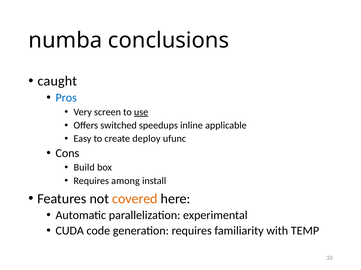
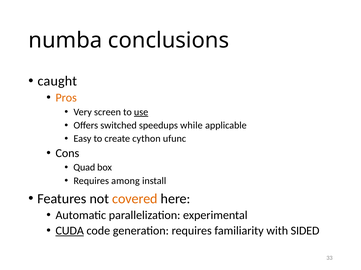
Pros colour: blue -> orange (66, 98)
inline: inline -> while (191, 126)
deploy: deploy -> cython (146, 139)
Build: Build -> Quad (84, 168)
CUDA underline: none -> present (70, 231)
TEMP: TEMP -> SIDED (305, 231)
